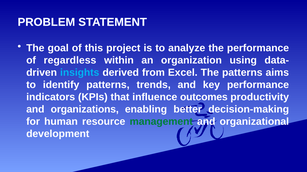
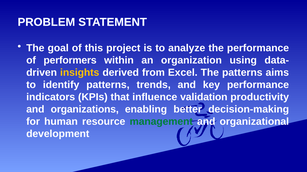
regardless: regardless -> performers (70, 61)
insights colour: light blue -> yellow (80, 73)
outcomes: outcomes -> validation (204, 97)
